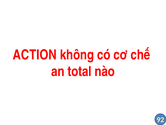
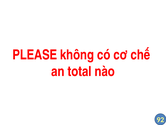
ACTION: ACTION -> PLEASE (35, 55)
